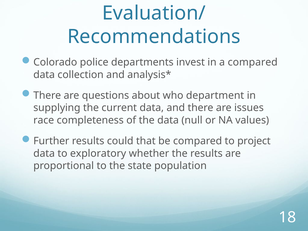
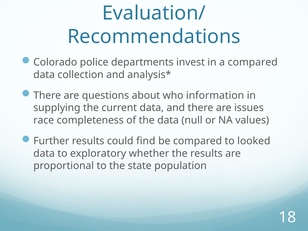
department: department -> information (215, 96)
that: that -> find (146, 141)
project: project -> looked (254, 141)
